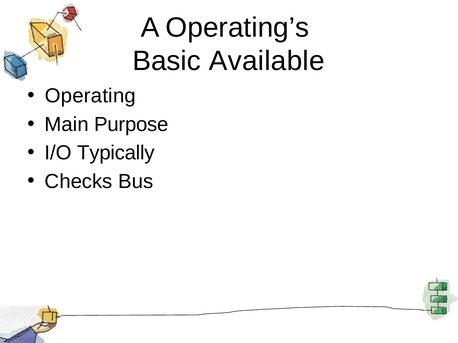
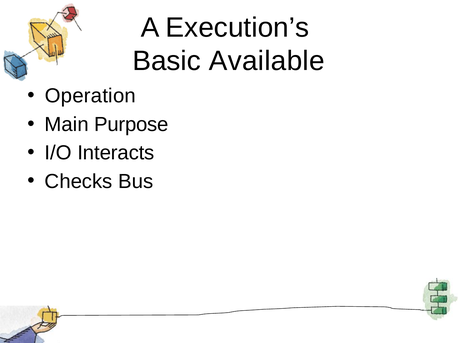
Operating’s: Operating’s -> Execution’s (237, 28)
Operating: Operating -> Operation (90, 96)
Typically: Typically -> Interacts (116, 153)
